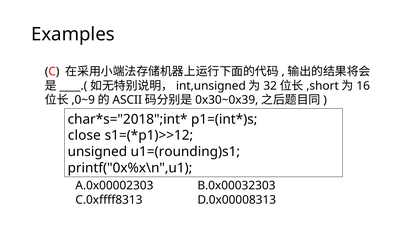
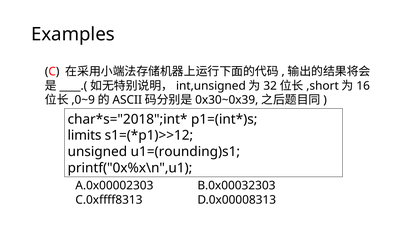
close: close -> limits (84, 135)
